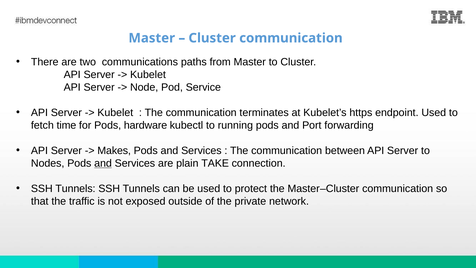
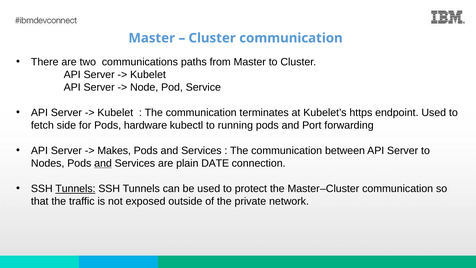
time: time -> side (66, 125)
TAKE: TAKE -> DATE (215, 163)
Tunnels underline: none -> present (75, 188)
